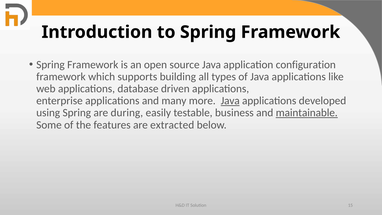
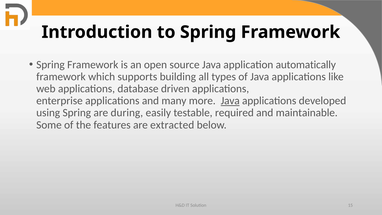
configuration: configuration -> automatically (306, 65)
business: business -> required (234, 113)
maintainable underline: present -> none (307, 113)
